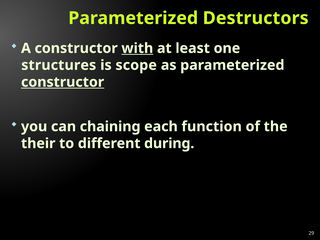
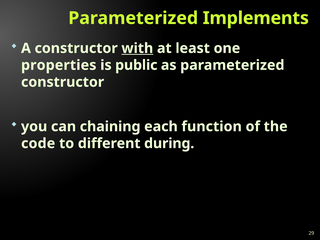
Destructors: Destructors -> Implements (256, 18)
structures: structures -> properties (59, 65)
scope: scope -> public (136, 65)
constructor underline: present -> none (63, 82)
their: their -> code (38, 143)
